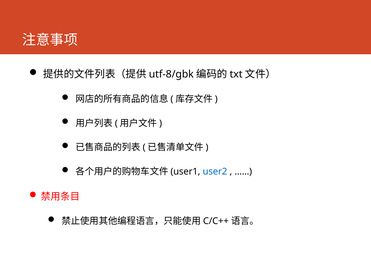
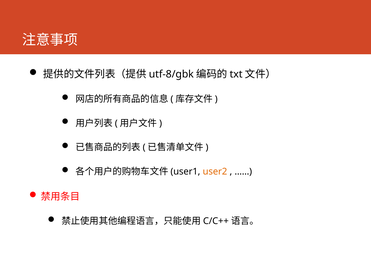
user2 colour: blue -> orange (215, 171)
